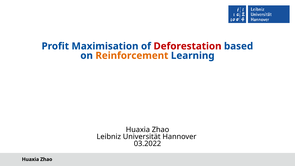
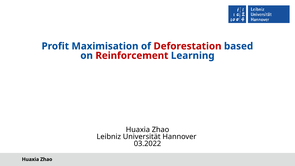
Reinforcement colour: orange -> red (132, 56)
